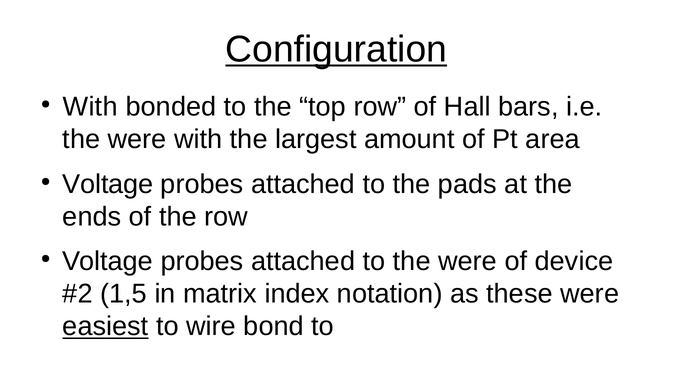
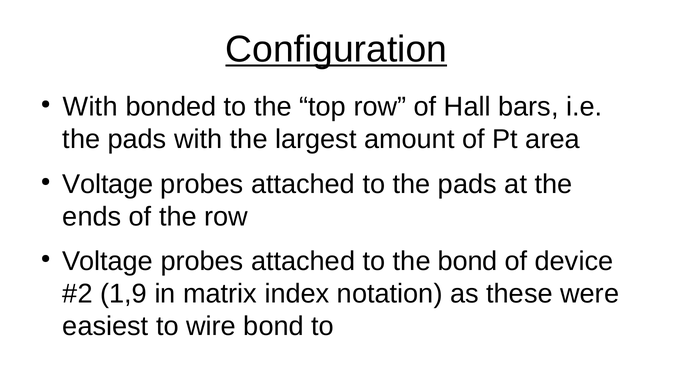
were: were -> pads (137, 139)
to the were: were -> bond (468, 261)
1,5: 1,5 -> 1,9 (124, 294)
easiest underline: present -> none (105, 326)
